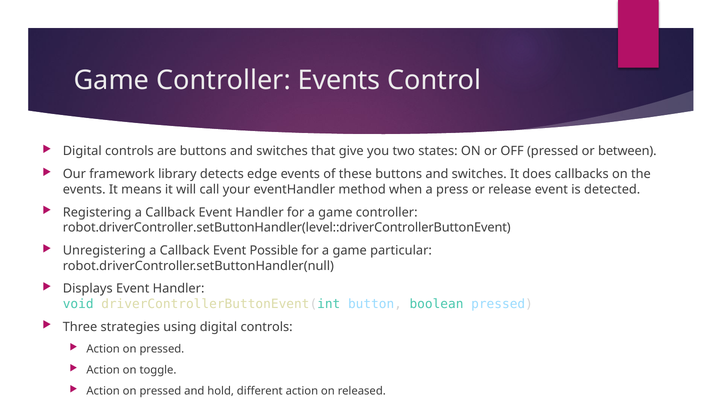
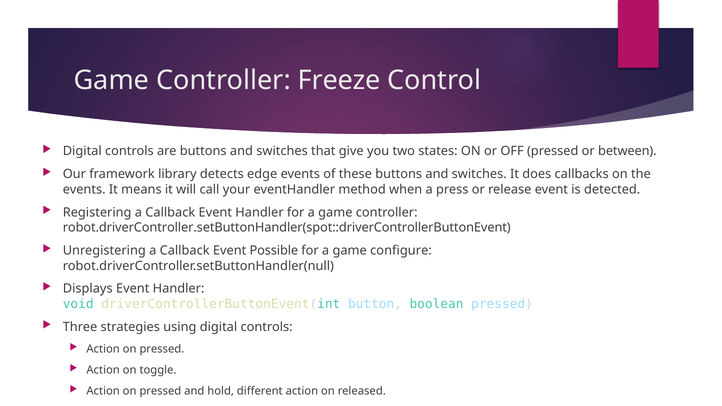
Controller Events: Events -> Freeze (339, 80)
robot.driverController.setButtonHandler(level::driverControllerButtonEvent: robot.driverController.setButtonHandler(level::driverControllerButtonEvent -> robot.driverController.setButtonHandler(spot::driverControllerButtonEvent (287, 228)
particular: particular -> configure (401, 251)
